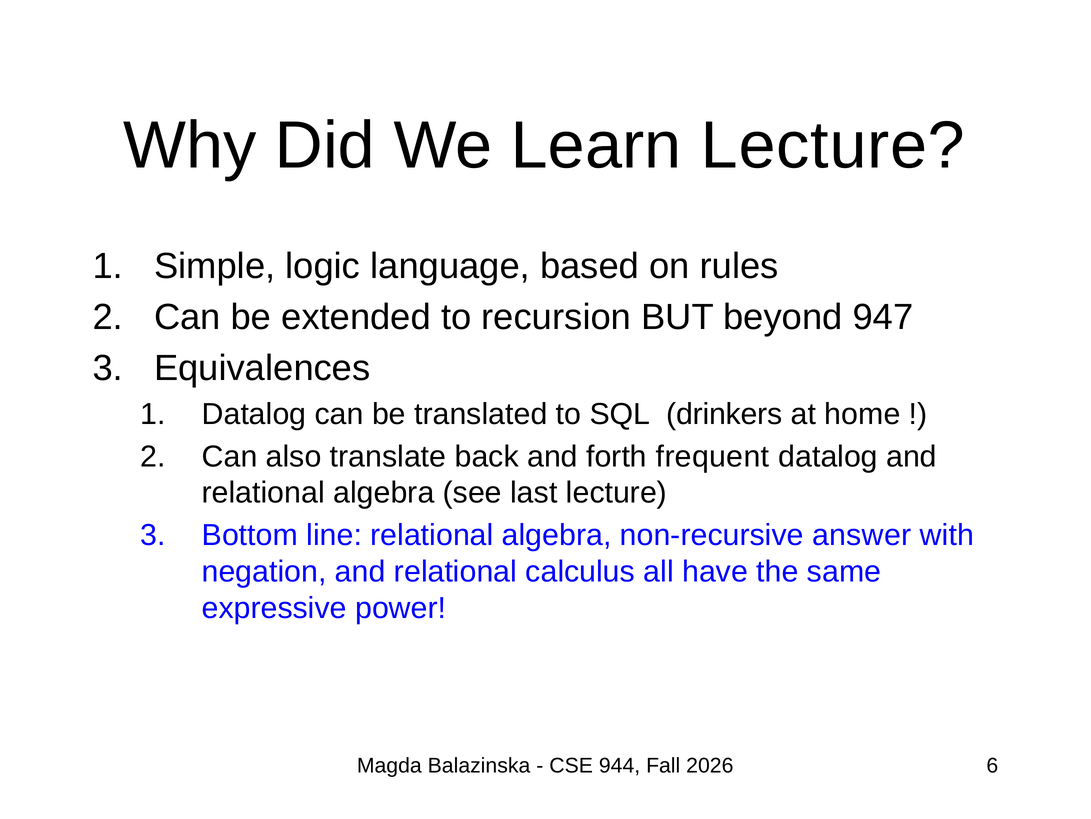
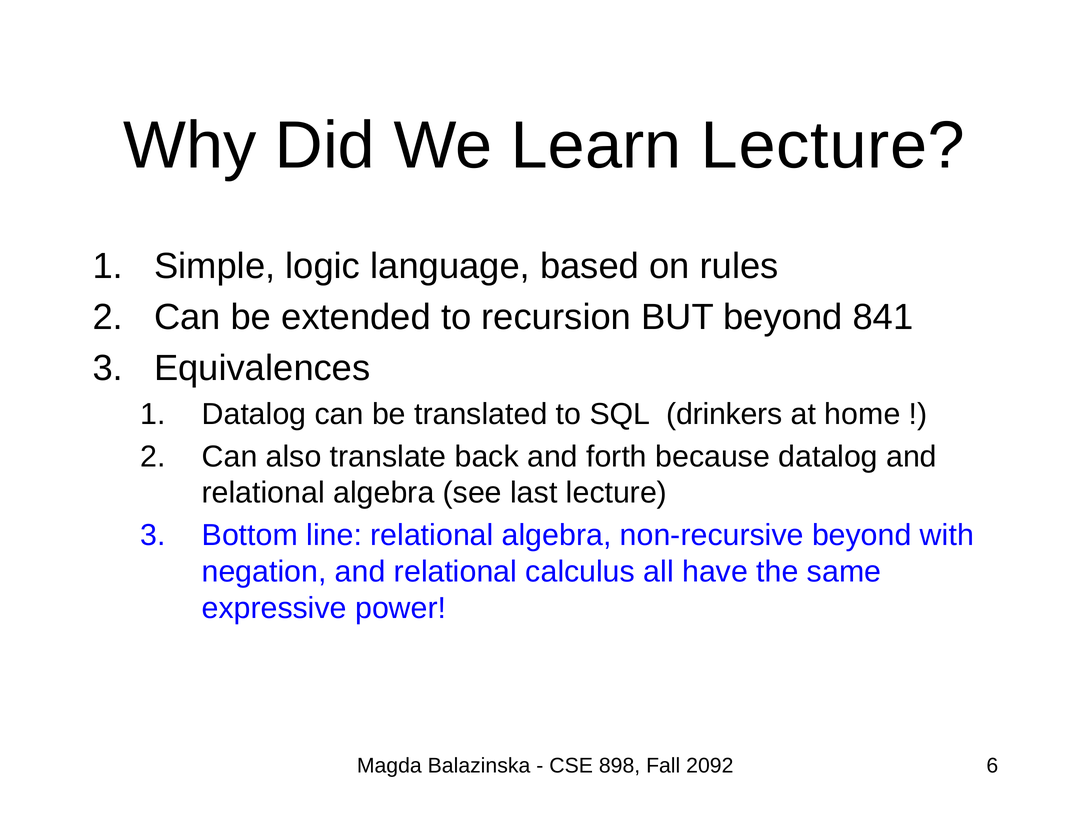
947: 947 -> 841 (883, 317)
frequent: frequent -> because (713, 456)
non-recursive answer: answer -> beyond (862, 535)
944: 944 -> 898 (620, 765)
2026: 2026 -> 2092 (710, 765)
